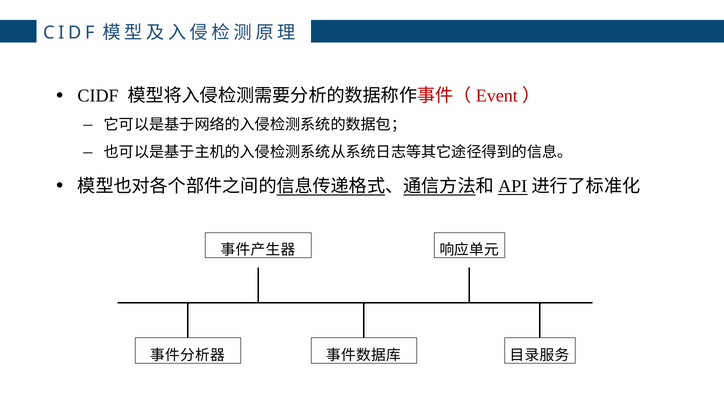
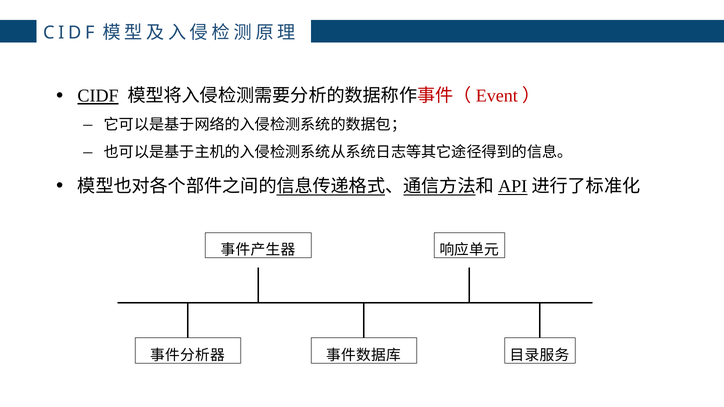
CIDF underline: none -> present (98, 96)
